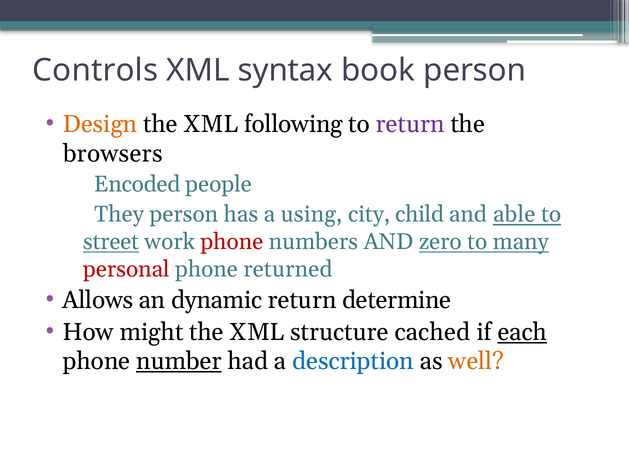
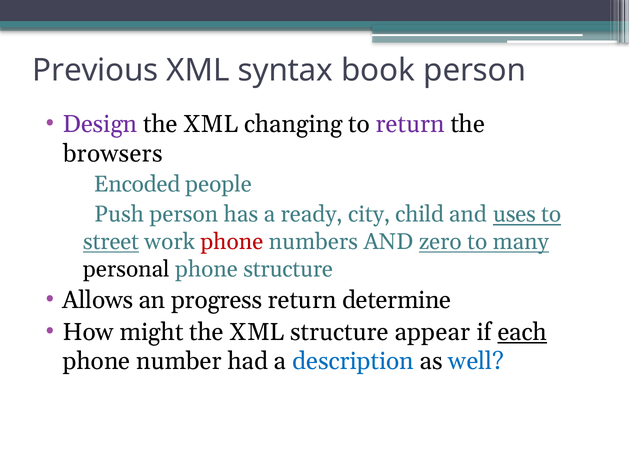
Controls: Controls -> Previous (95, 70)
Design colour: orange -> purple (100, 124)
following: following -> changing (293, 124)
They: They -> Push (119, 214)
using: using -> ready (312, 214)
able: able -> uses (514, 214)
personal colour: red -> black (126, 269)
phone returned: returned -> structure (288, 269)
dynamic: dynamic -> progress (217, 300)
cached: cached -> appear (433, 332)
number underline: present -> none (179, 361)
well colour: orange -> blue (476, 361)
